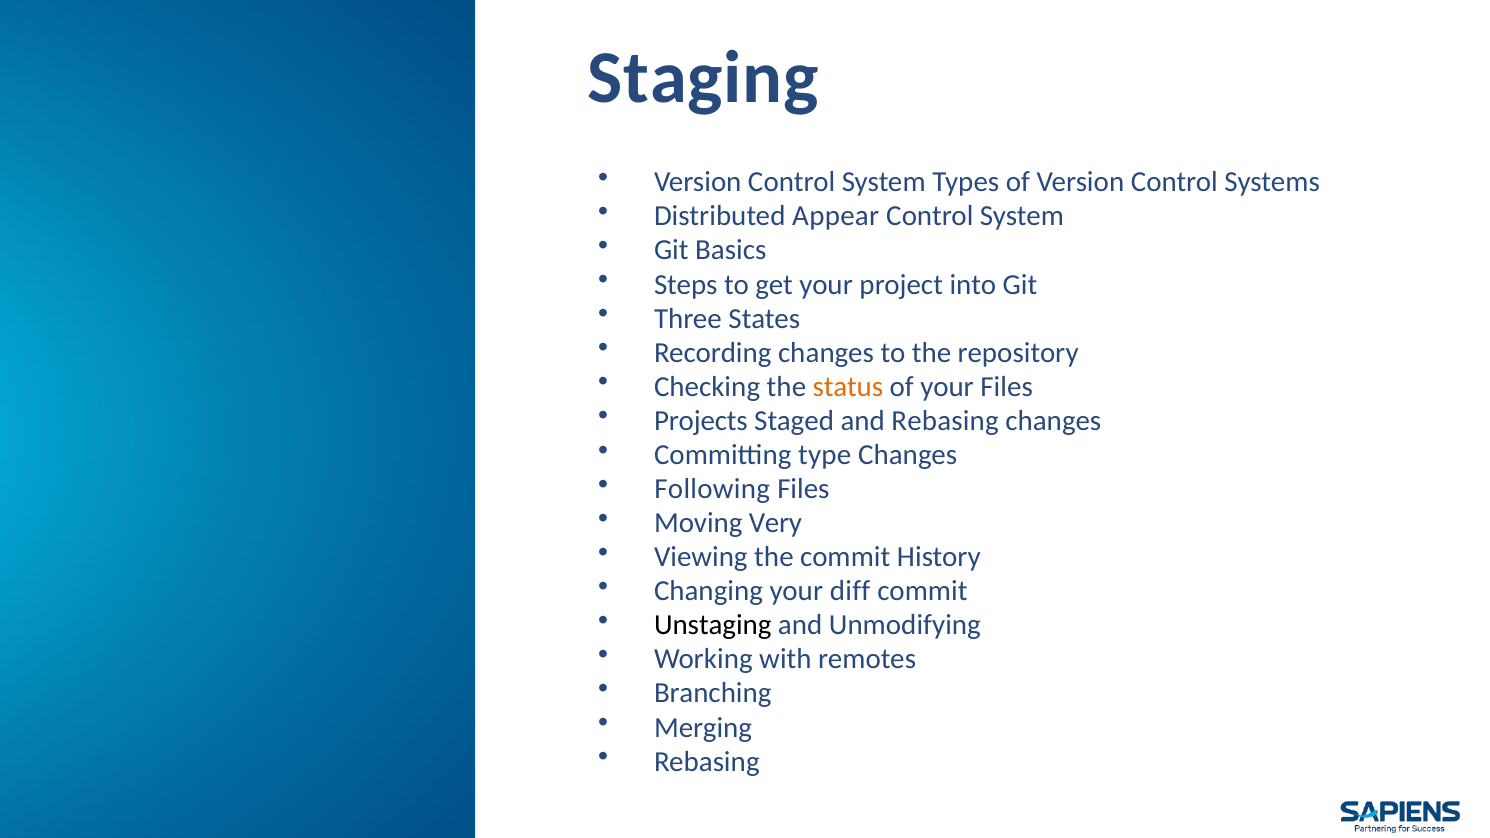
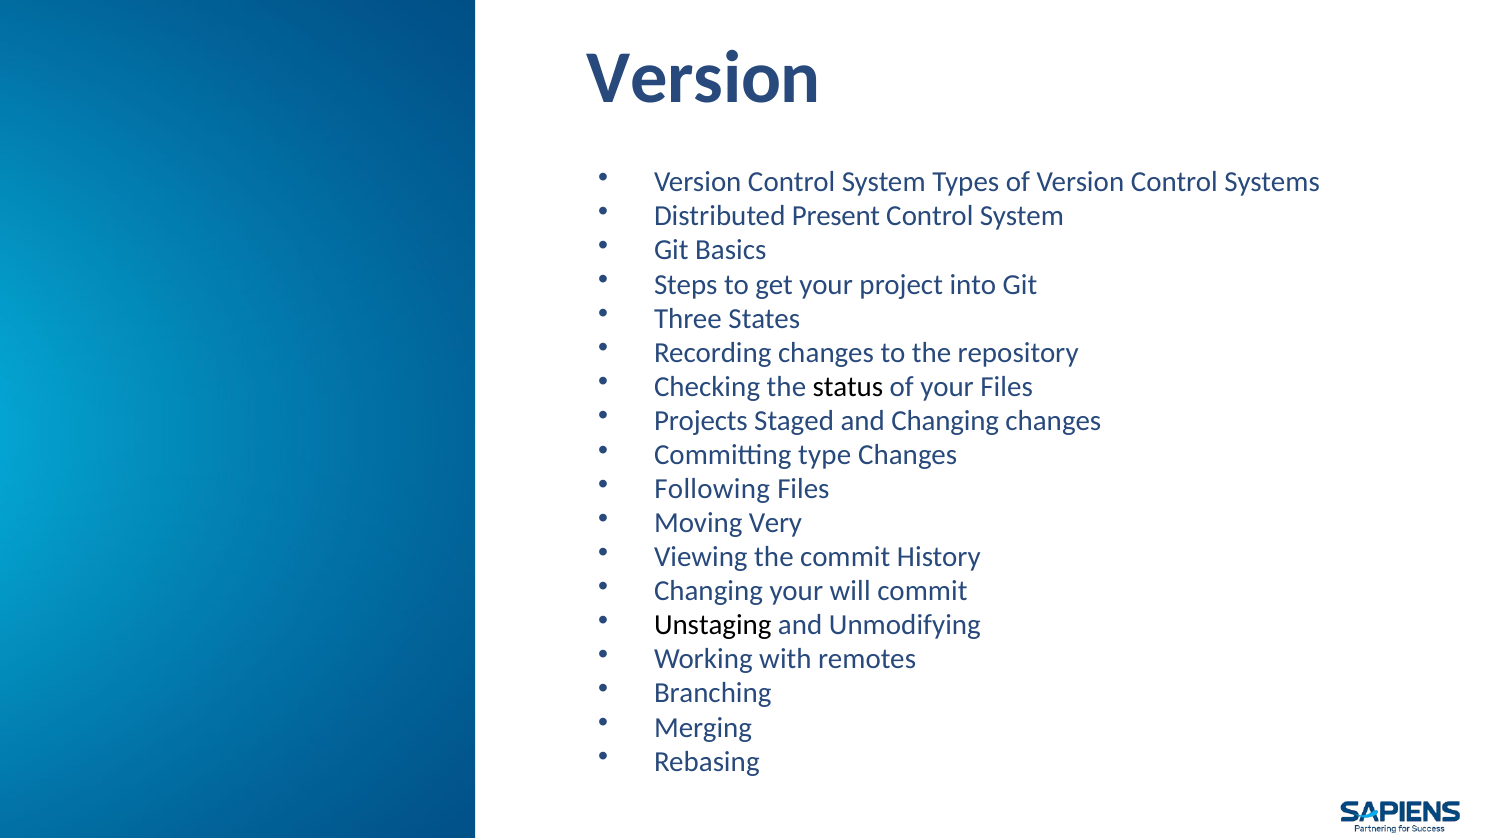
Staging: Staging -> Version (704, 78)
Appear: Appear -> Present (836, 216)
status colour: orange -> black (848, 387)
and Rebasing: Rebasing -> Changing (945, 421)
diff: diff -> will (850, 591)
